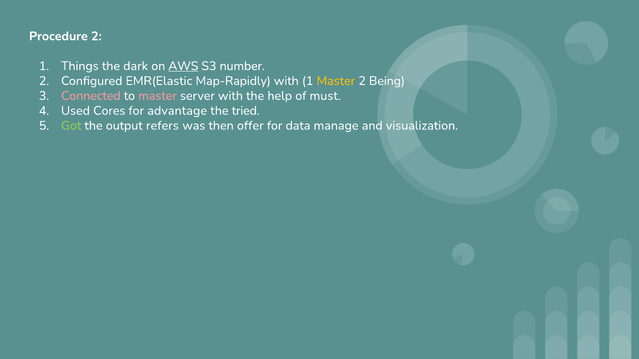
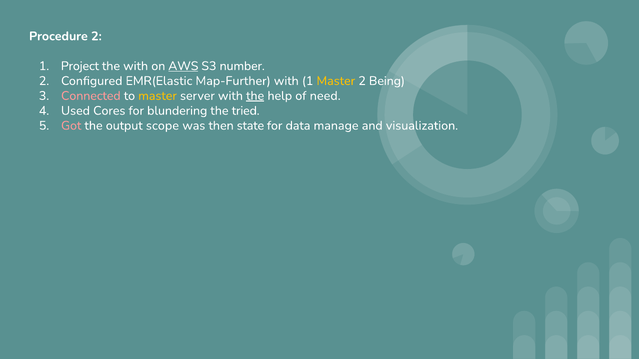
Things: Things -> Project (80, 66)
the dark: dark -> with (136, 66)
Map-Rapidly: Map-Rapidly -> Map-Further (233, 81)
master colour: pink -> yellow (158, 96)
the underline: none -> present (255, 96)
must: must -> need (325, 96)
advantage: advantage -> blundering (177, 111)
Got colour: light green -> pink (71, 126)
refers: refers -> scope (162, 126)
offer: offer -> state (250, 126)
